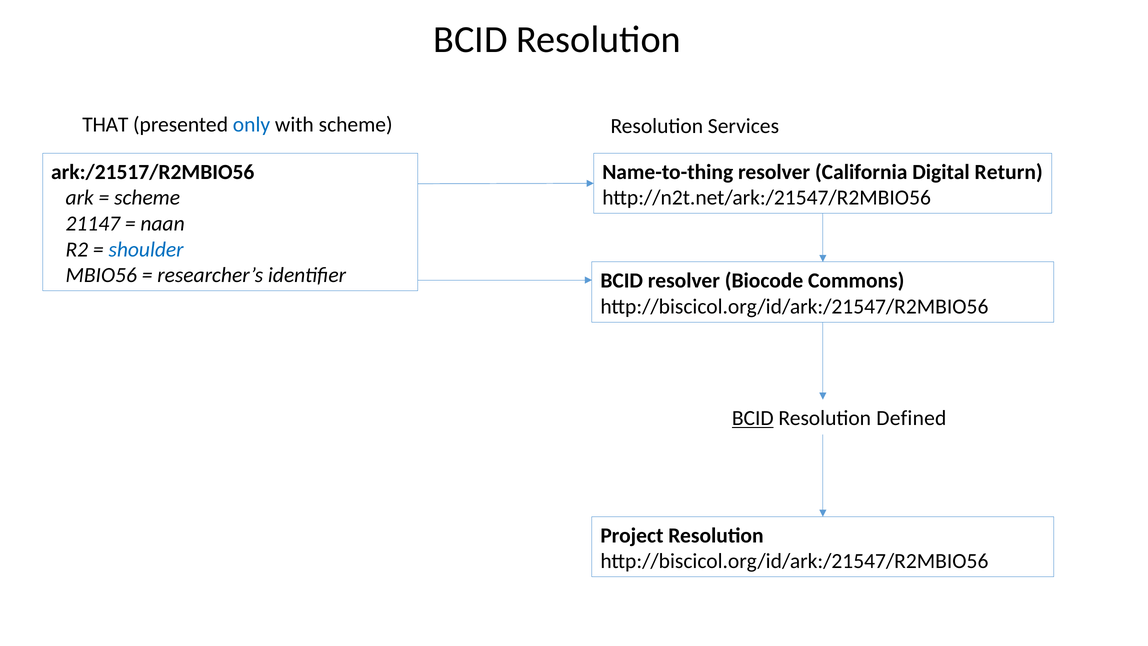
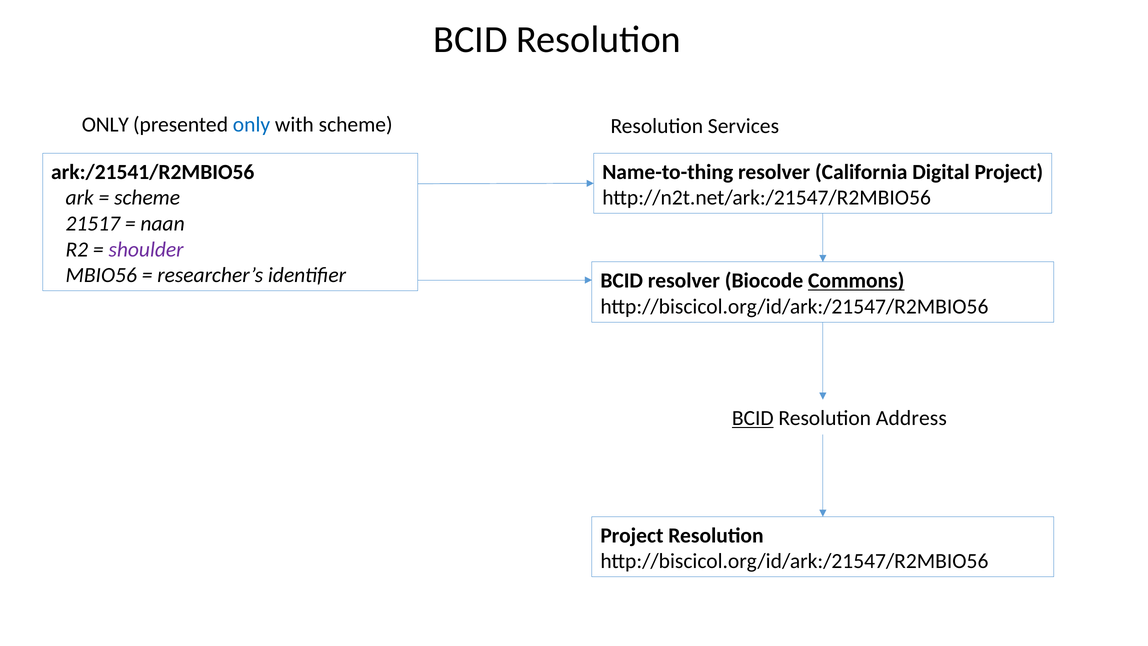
THAT: THAT -> ONLY (105, 124)
ark:/21517/R2MBIO56: ark:/21517/R2MBIO56 -> ark:/21541/R2MBIO56 (153, 172)
Digital Return: Return -> Project (1009, 172)
21147: 21147 -> 21517 (93, 224)
shoulder colour: blue -> purple (146, 249)
Commons underline: none -> present (856, 281)
Defined: Defined -> Address (911, 418)
